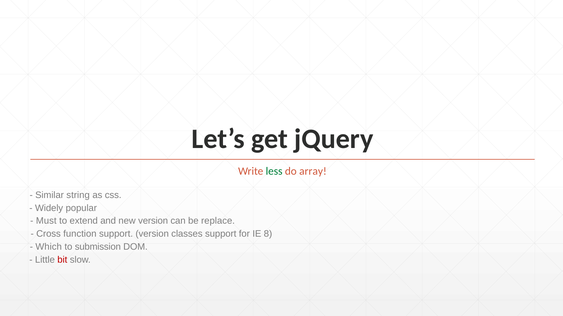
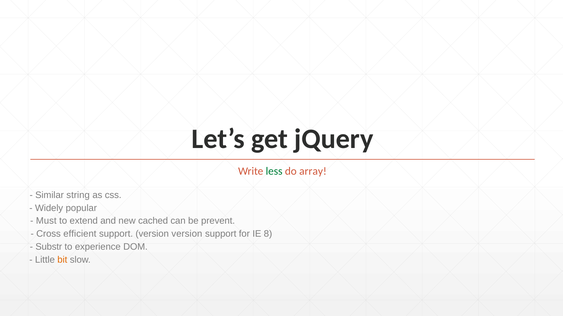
new version: version -> cached (153, 221)
replace: replace -> prevent (218, 221)
function: function -> efficient (80, 234)
version classes: classes -> version (187, 234)
Which: Which -> Substr (49, 247)
submission: submission -> experience (98, 247)
bit colour: red -> orange (62, 260)
